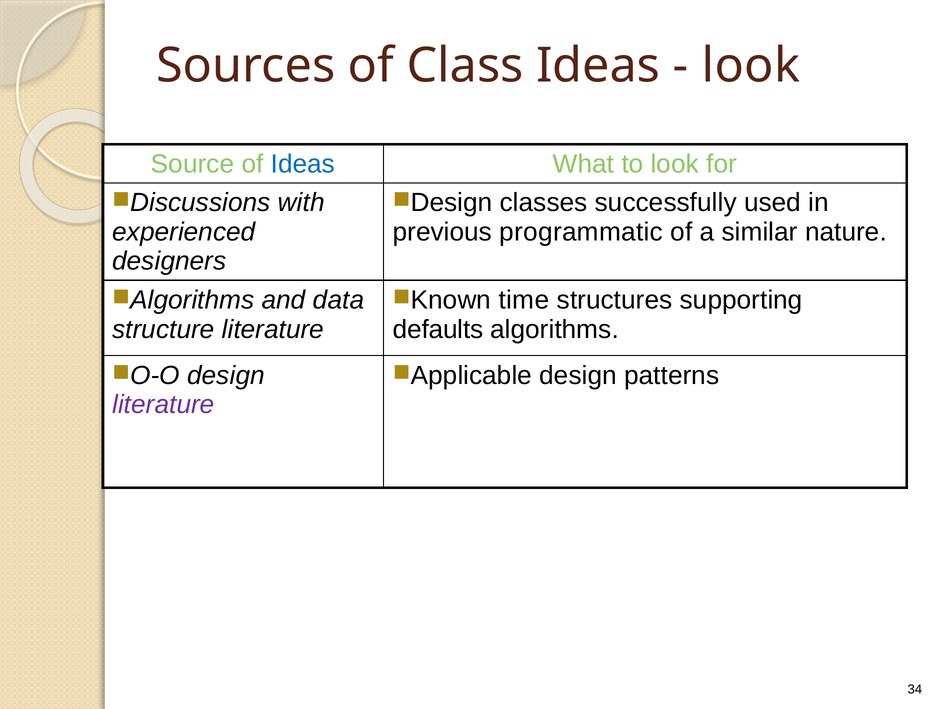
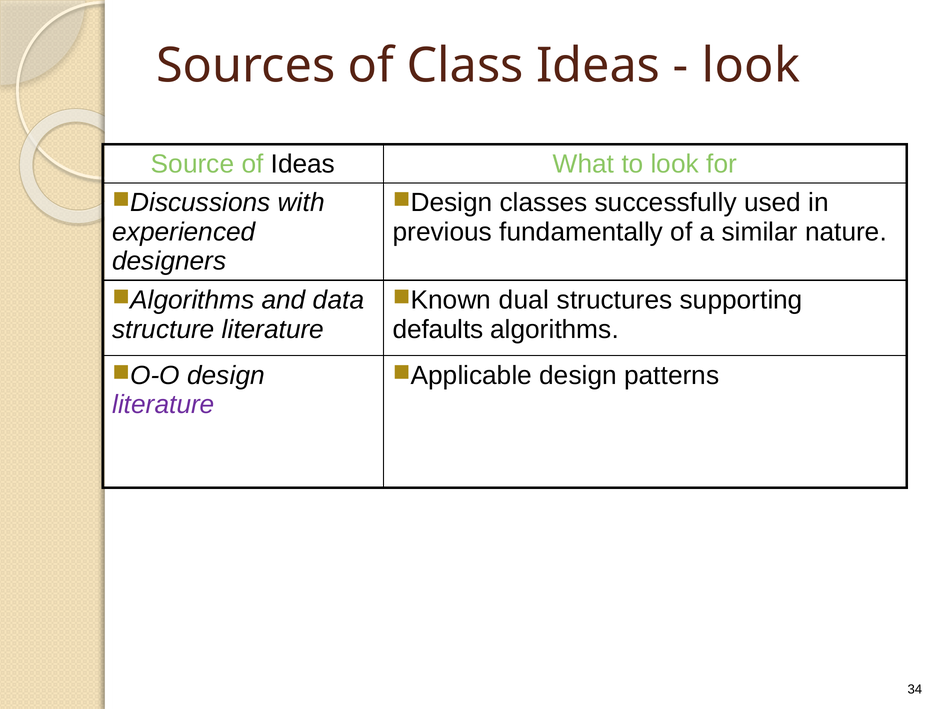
Ideas colour: blue -> black (303, 164)
programmatic: programmatic -> fundamentally (581, 232)
time: time -> dual (524, 300)
